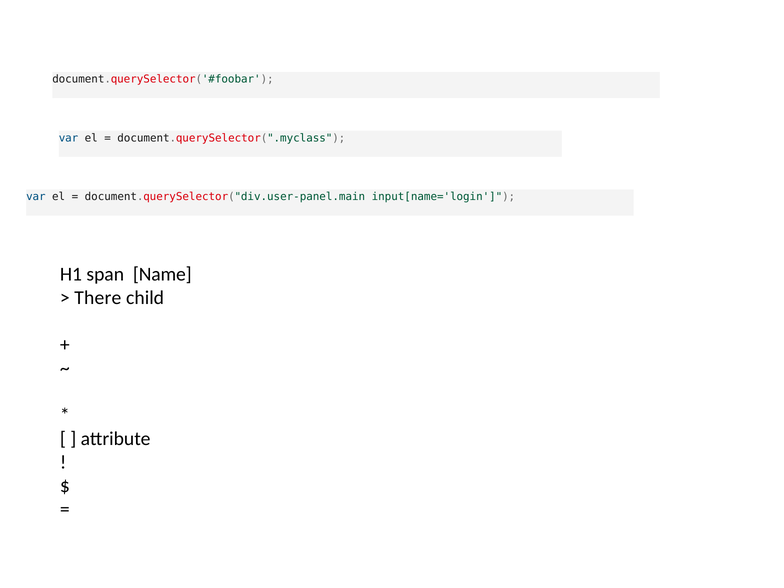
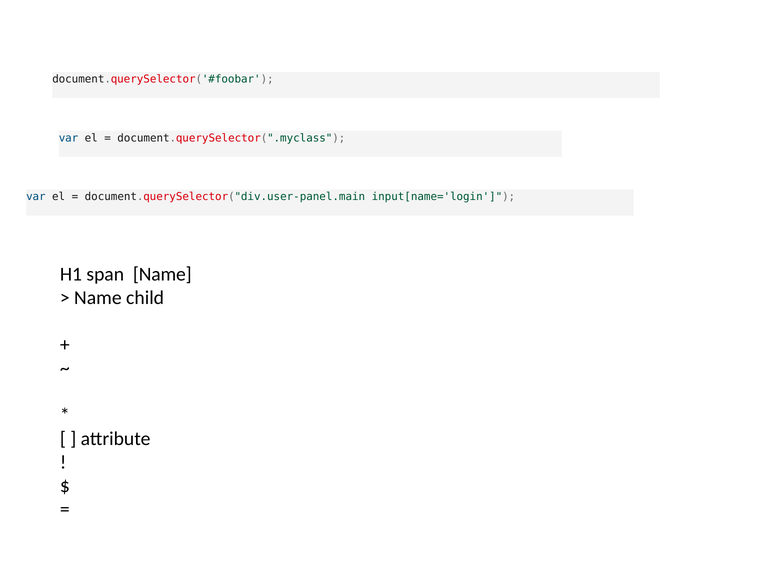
There: There -> Name (98, 298)
